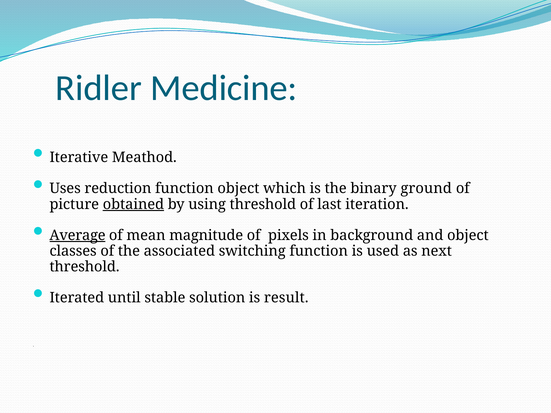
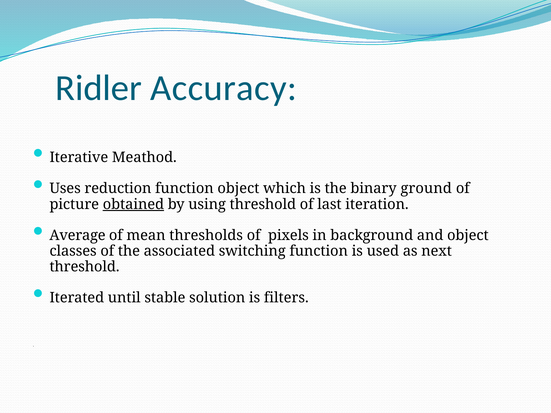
Medicine: Medicine -> Accuracy (224, 88)
Average underline: present -> none (77, 235)
magnitude: magnitude -> thresholds (206, 235)
result: result -> filters (286, 298)
